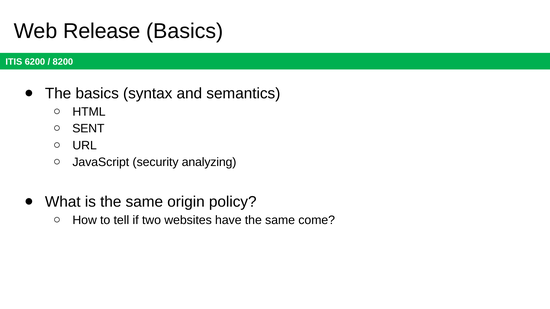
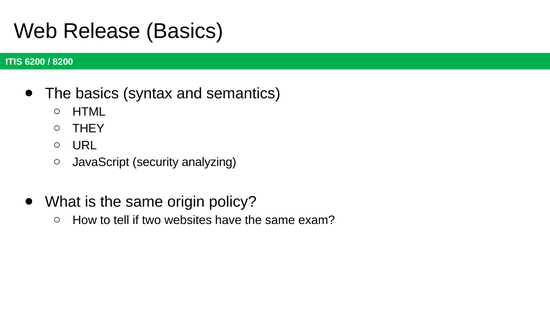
SENT: SENT -> THEY (88, 129)
come: come -> exam (317, 220)
